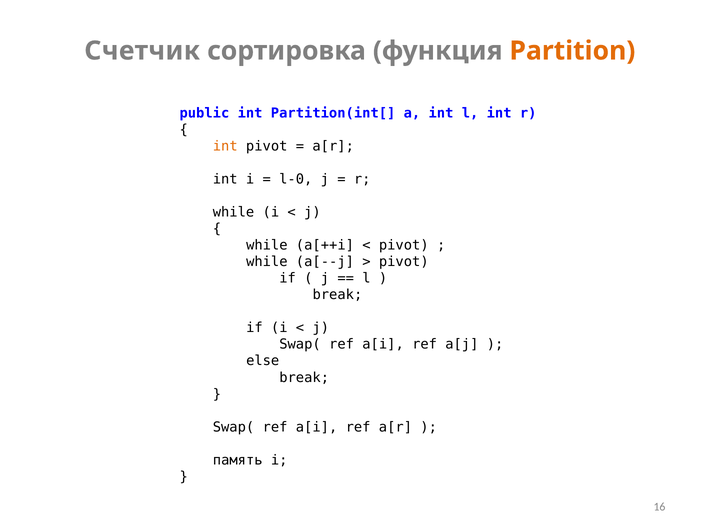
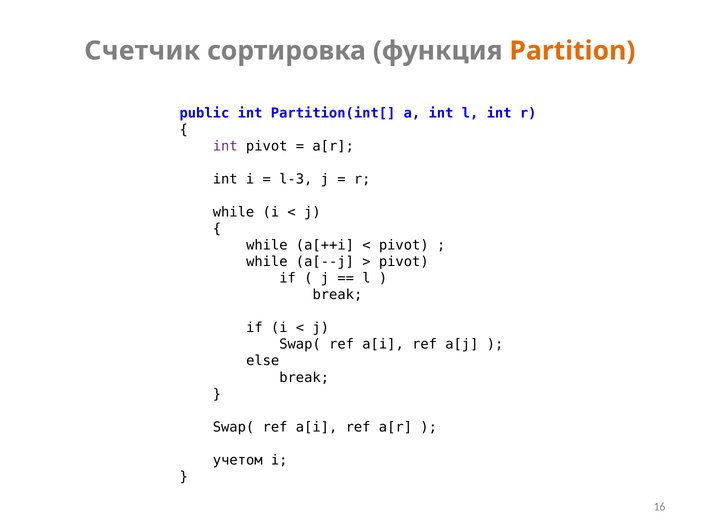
int colour: orange -> purple (225, 146)
l-0: l-0 -> l-3 (296, 179)
память: память -> учетом (238, 460)
